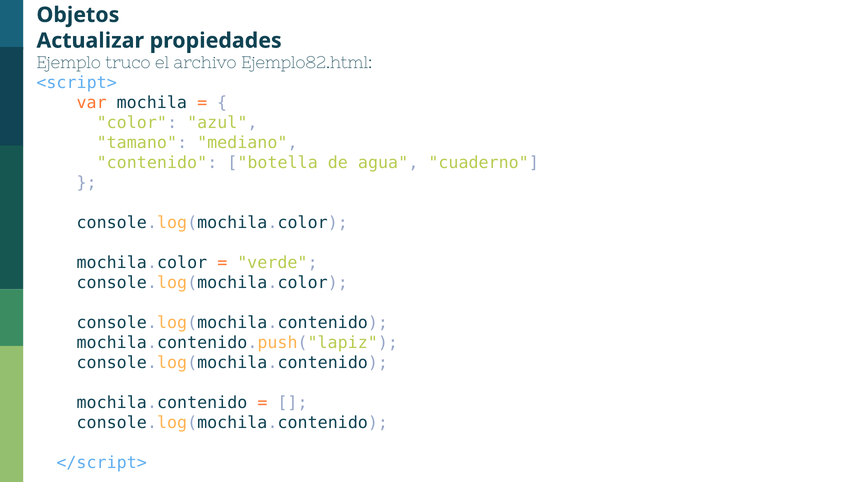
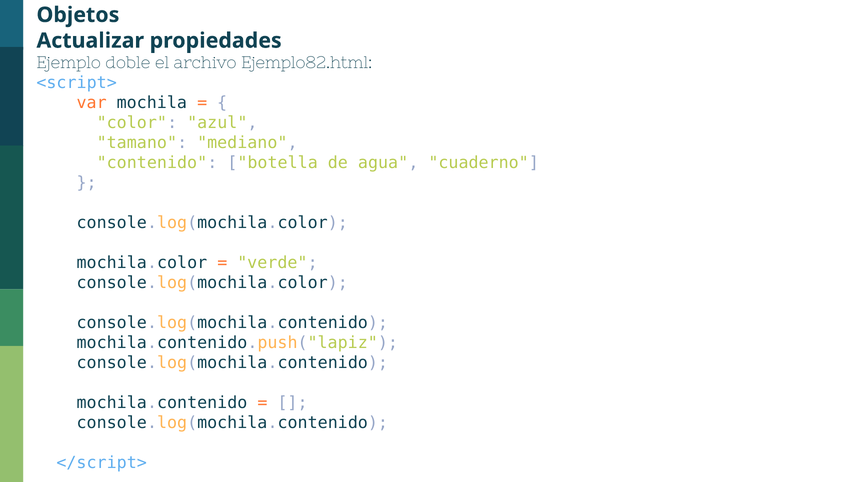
truco: truco -> doble (128, 63)
